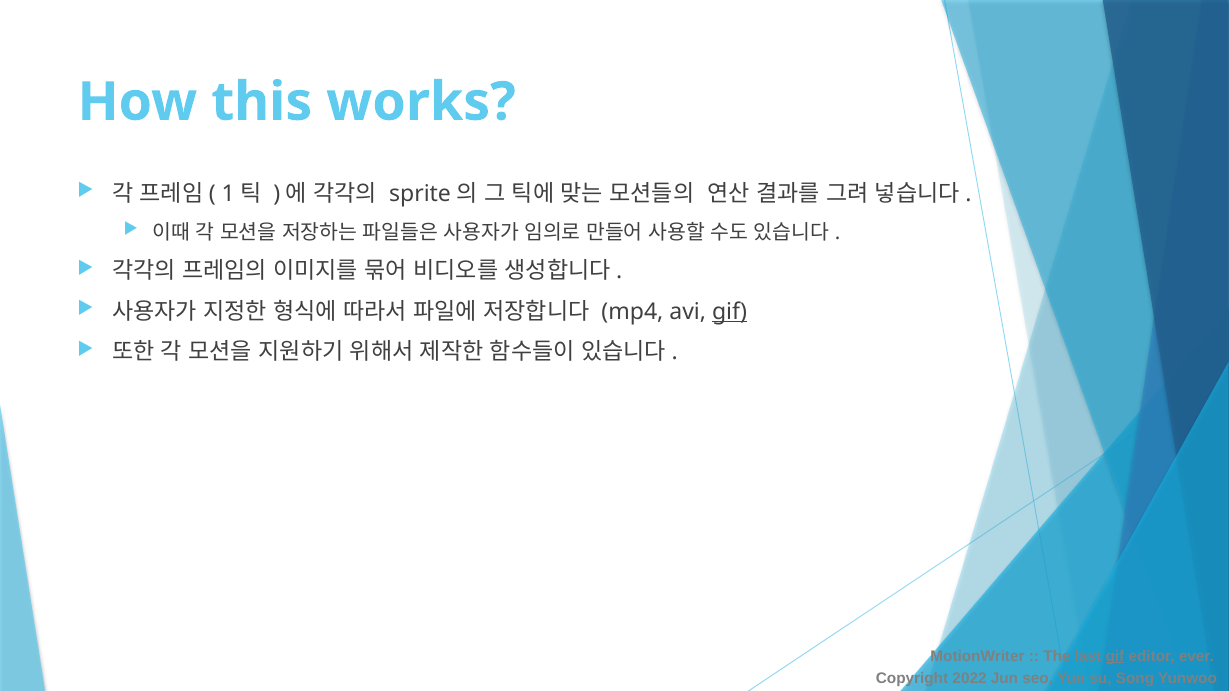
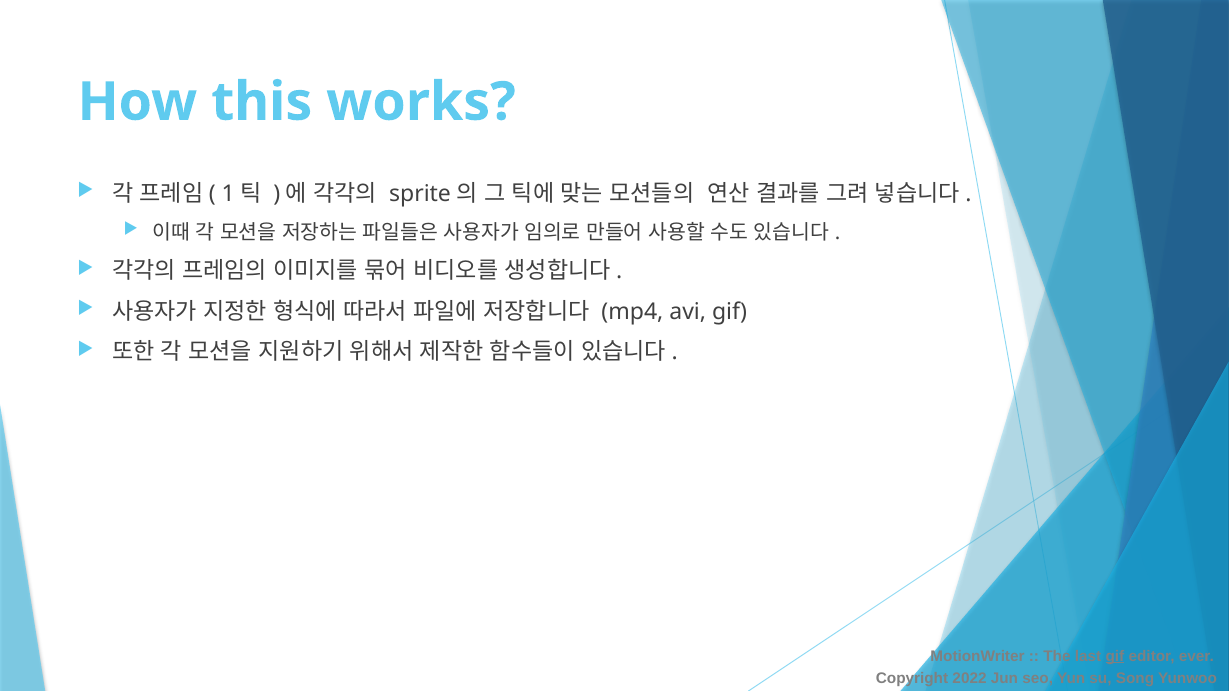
gif underline: present -> none (730, 312)
